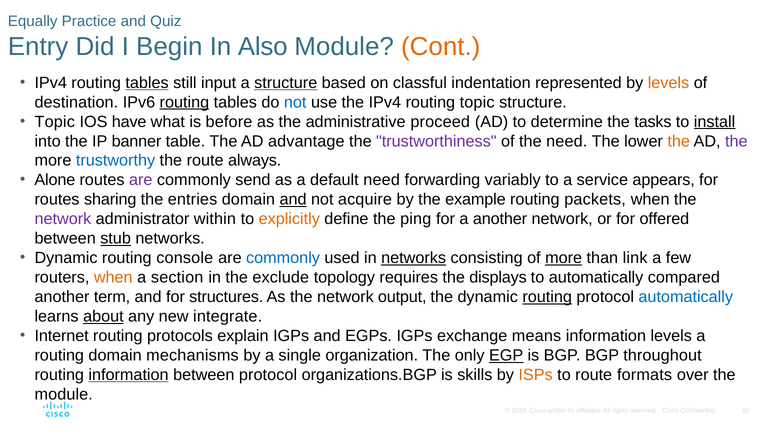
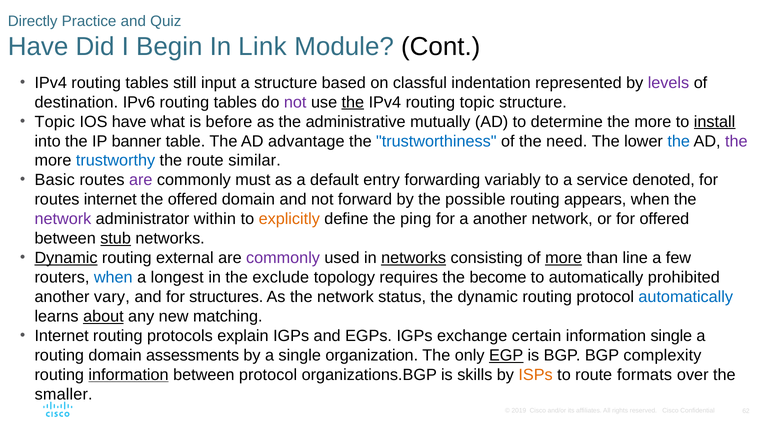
Equally: Equally -> Directly (33, 21)
Entry: Entry -> Have (38, 47)
Also: Also -> Link (262, 47)
Cont colour: orange -> black (441, 47)
tables underline: present -> none (147, 83)
structure underline: present -> none (286, 83)
levels colour: orange -> purple (668, 83)
routing underline: present -> none (184, 102)
not colour: blue -> purple (295, 102)
the underline: none -> present (353, 102)
proceed: proceed -> mutually (440, 122)
determine the tasks: tasks -> more (653, 122)
trustworthiness colour: purple -> blue (436, 141)
the colour: orange -> blue (679, 141)
always: always -> similar (255, 161)
Alone: Alone -> Basic (55, 180)
send: send -> must (253, 180)
default need: need -> entry (382, 180)
appears: appears -> denoted (664, 180)
routes sharing: sharing -> internet (110, 200)
the entries: entries -> offered (193, 200)
and underline: present -> none (293, 200)
acquire: acquire -> forward (365, 200)
example: example -> possible (475, 200)
packets: packets -> appears (595, 200)
Dynamic underline: none -> present (66, 258)
console: console -> external (185, 258)
commonly colour: blue -> purple (283, 258)
link: link -> line (635, 258)
when colour: orange -> blue (113, 278)
section: section -> longest (177, 278)
displays: displays -> become (498, 278)
compared: compared -> prohibited (684, 278)
term: term -> vary (112, 297)
output: output -> status (402, 297)
routing underline: present -> none (547, 297)
integrate: integrate -> matching (228, 317)
means: means -> certain (537, 336)
information levels: levels -> single (671, 336)
mechanisms: mechanisms -> assessments (193, 355)
throughout: throughout -> complexity (662, 355)
module: module -> smaller (64, 394)
